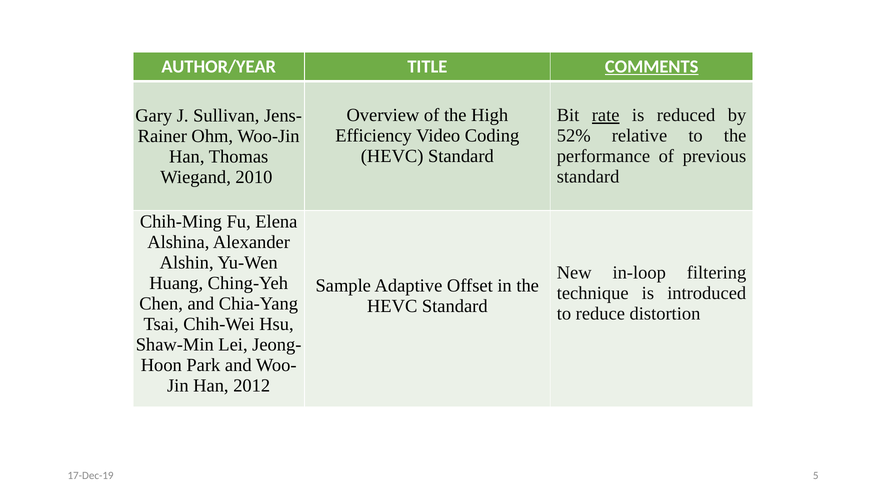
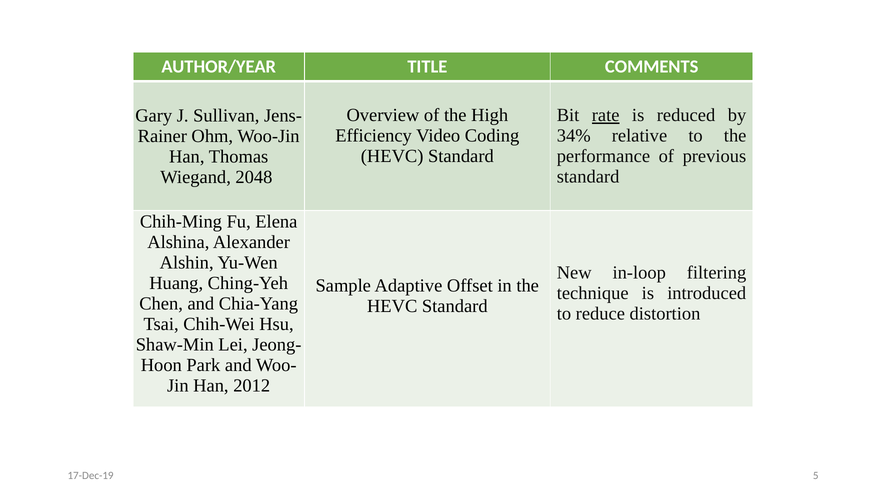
COMMENTS underline: present -> none (652, 67)
52%: 52% -> 34% (574, 136)
2010: 2010 -> 2048 (254, 177)
